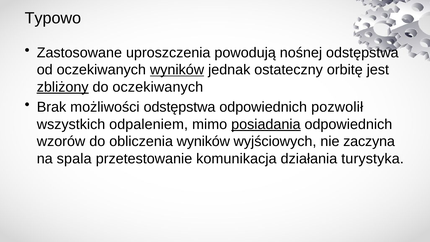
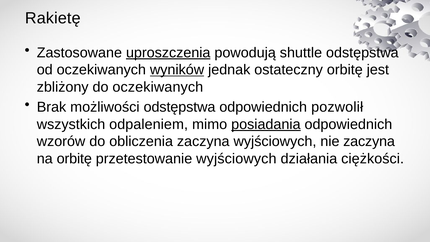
Typowo: Typowo -> Rakietę (53, 18)
uproszczenia underline: none -> present (168, 53)
nośnej: nośnej -> shuttle (301, 53)
zbliżony underline: present -> none (63, 87)
obliczenia wyników: wyników -> zaczyna (203, 142)
na spala: spala -> orbitę (74, 159)
przetestowanie komunikacja: komunikacja -> wyjściowych (236, 159)
turystyka: turystyka -> ciężkości (373, 159)
